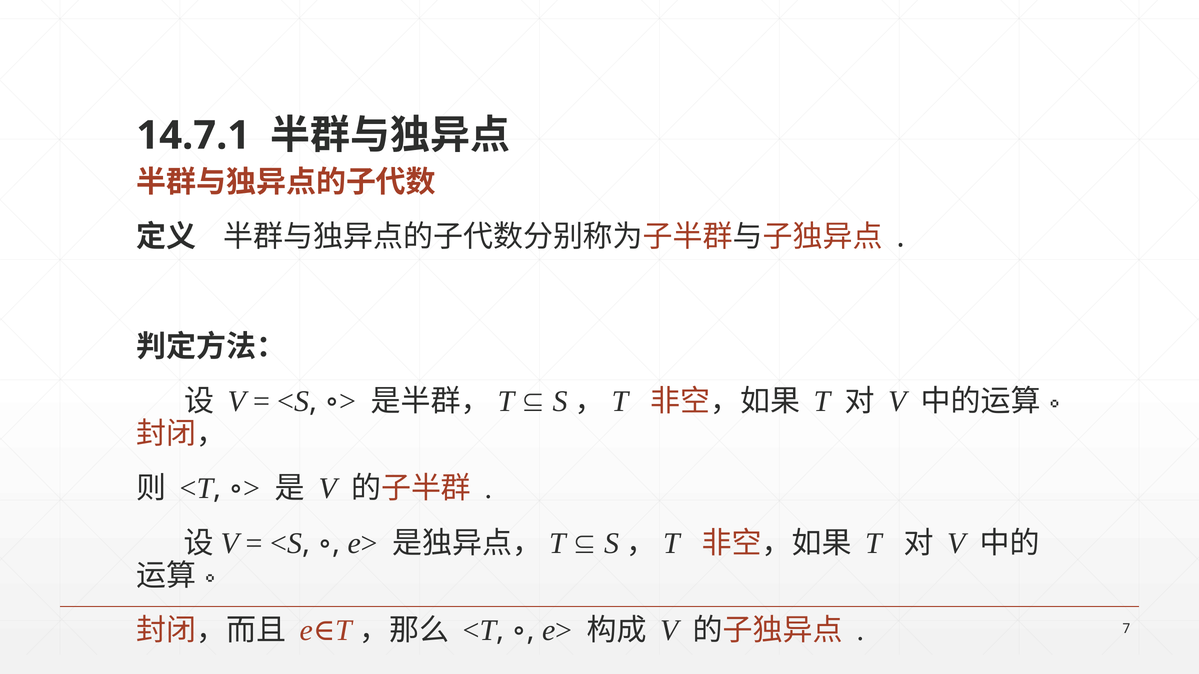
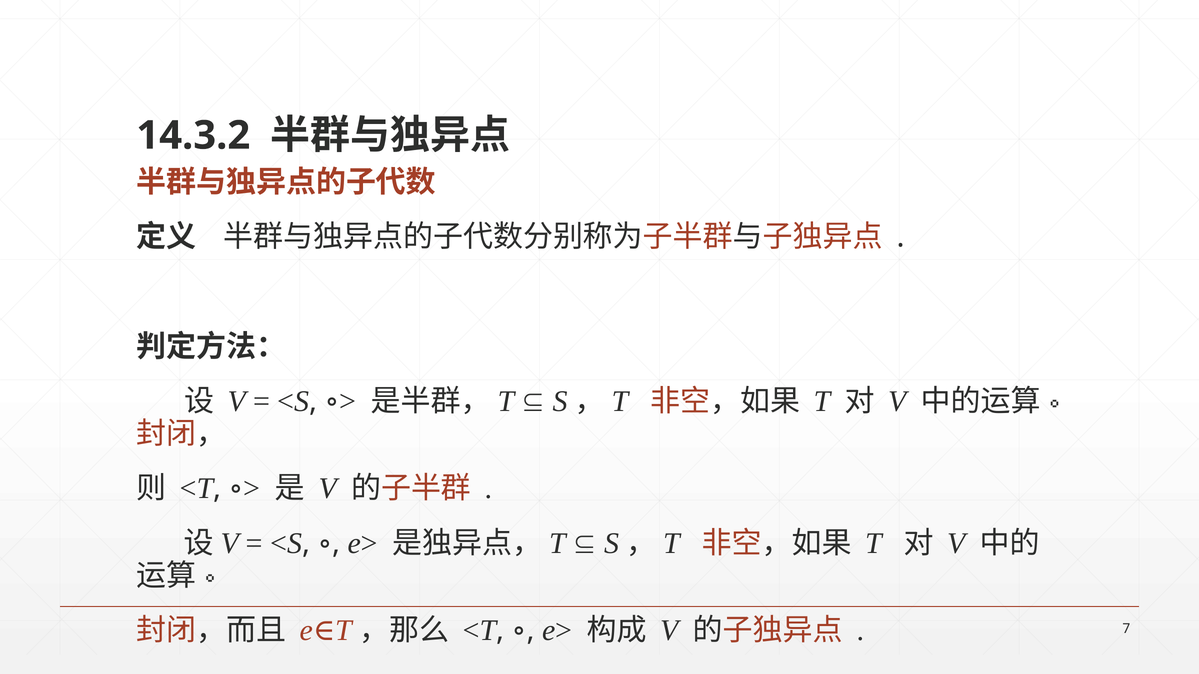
14.7.1: 14.7.1 -> 14.3.2 (193, 136)
